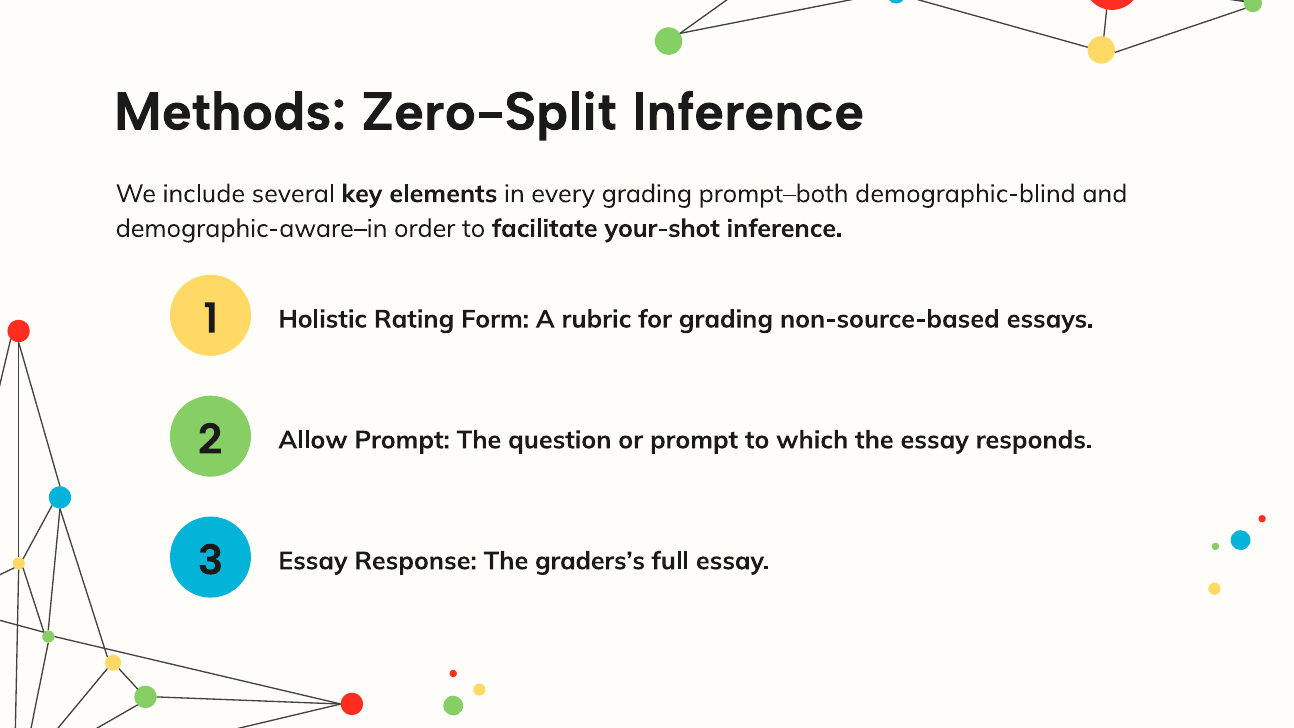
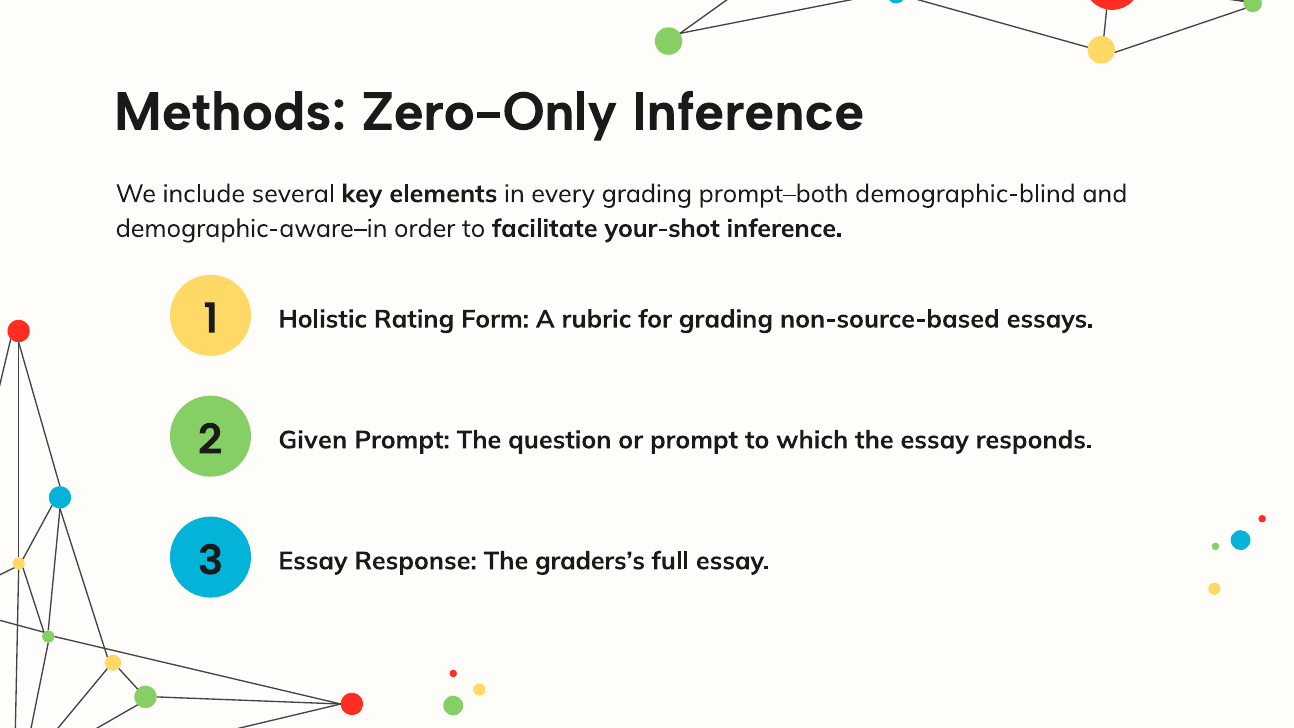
Zero-Split: Zero-Split -> Zero-Only (489, 112)
Allow: Allow -> Given (313, 440)
